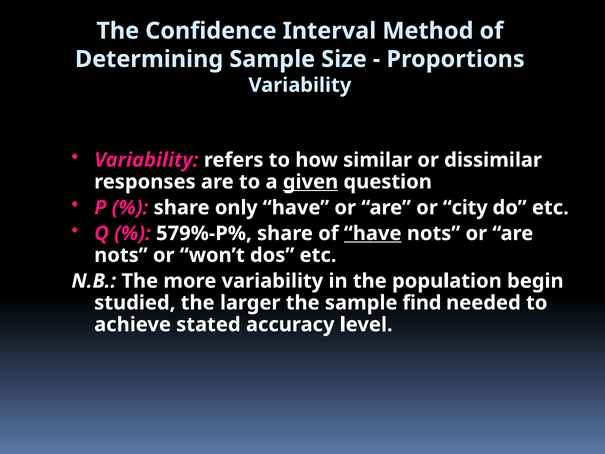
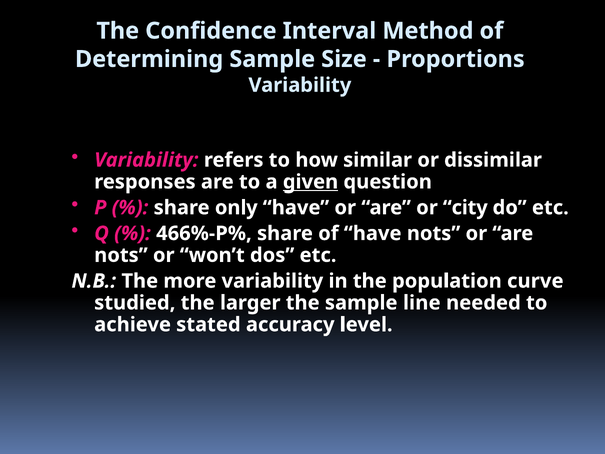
579%-P%: 579%-P% -> 466%-P% (204, 233)
have underline: present -> none (373, 233)
begin: begin -> curve (535, 281)
find: find -> line (422, 303)
